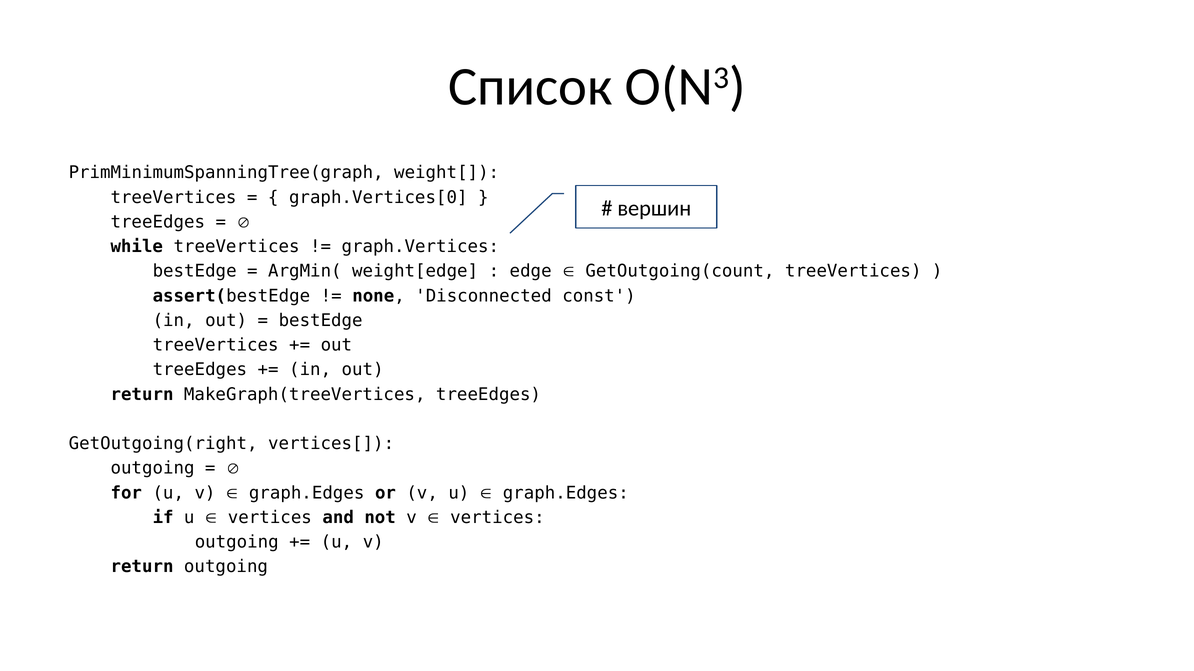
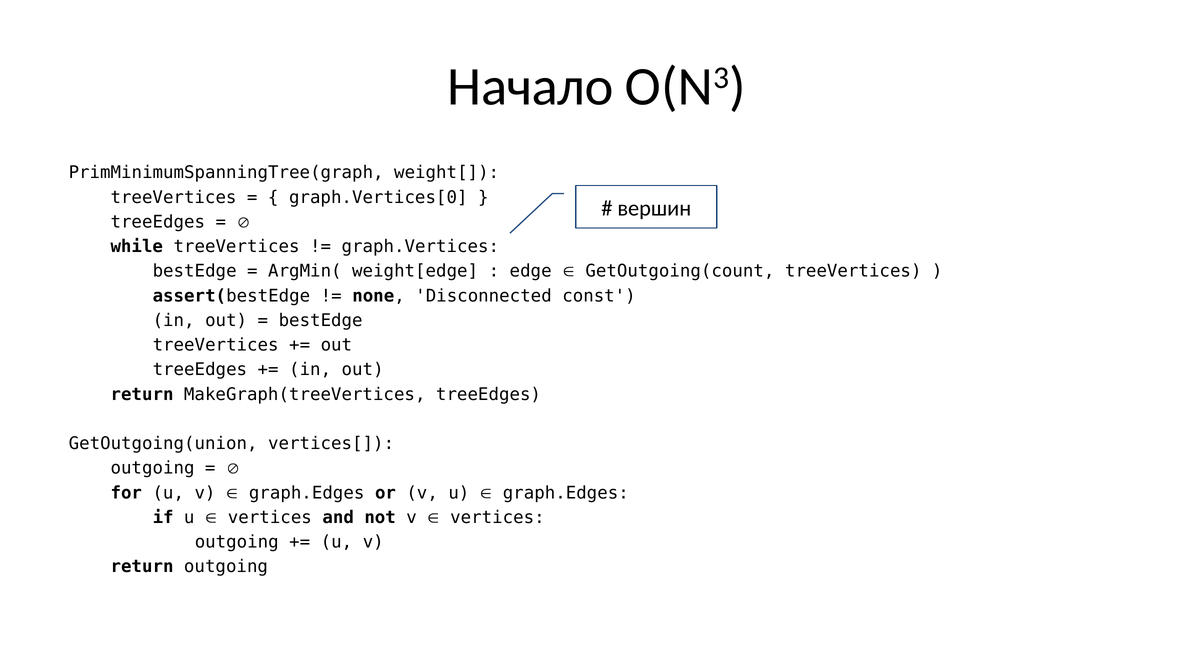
Список: Список -> Начало (531, 87)
GetOutgoing(right: GetOutgoing(right -> GetOutgoing(union (163, 444)
